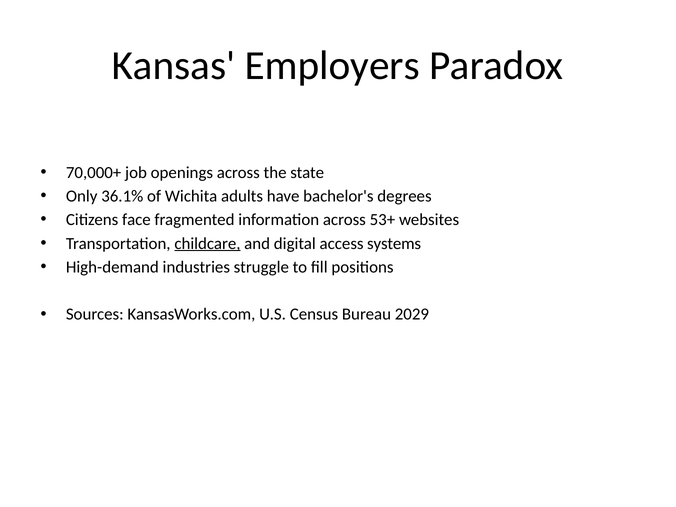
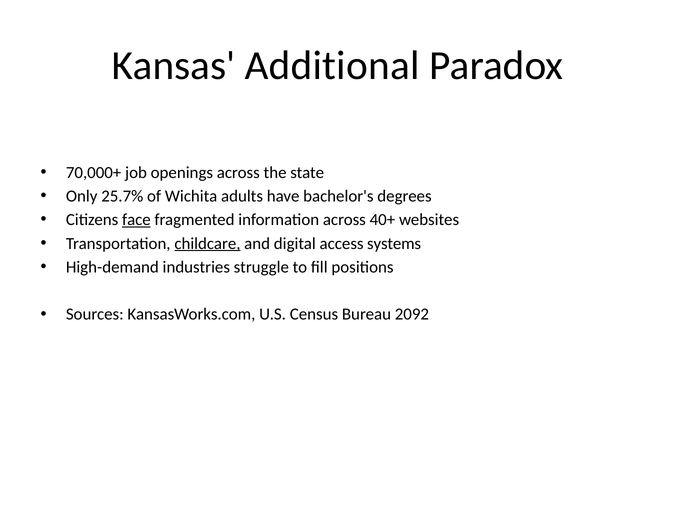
Employers: Employers -> Additional (332, 65)
36.1%: 36.1% -> 25.7% (122, 196)
face underline: none -> present (136, 220)
53+: 53+ -> 40+ (382, 220)
2029: 2029 -> 2092 (412, 314)
